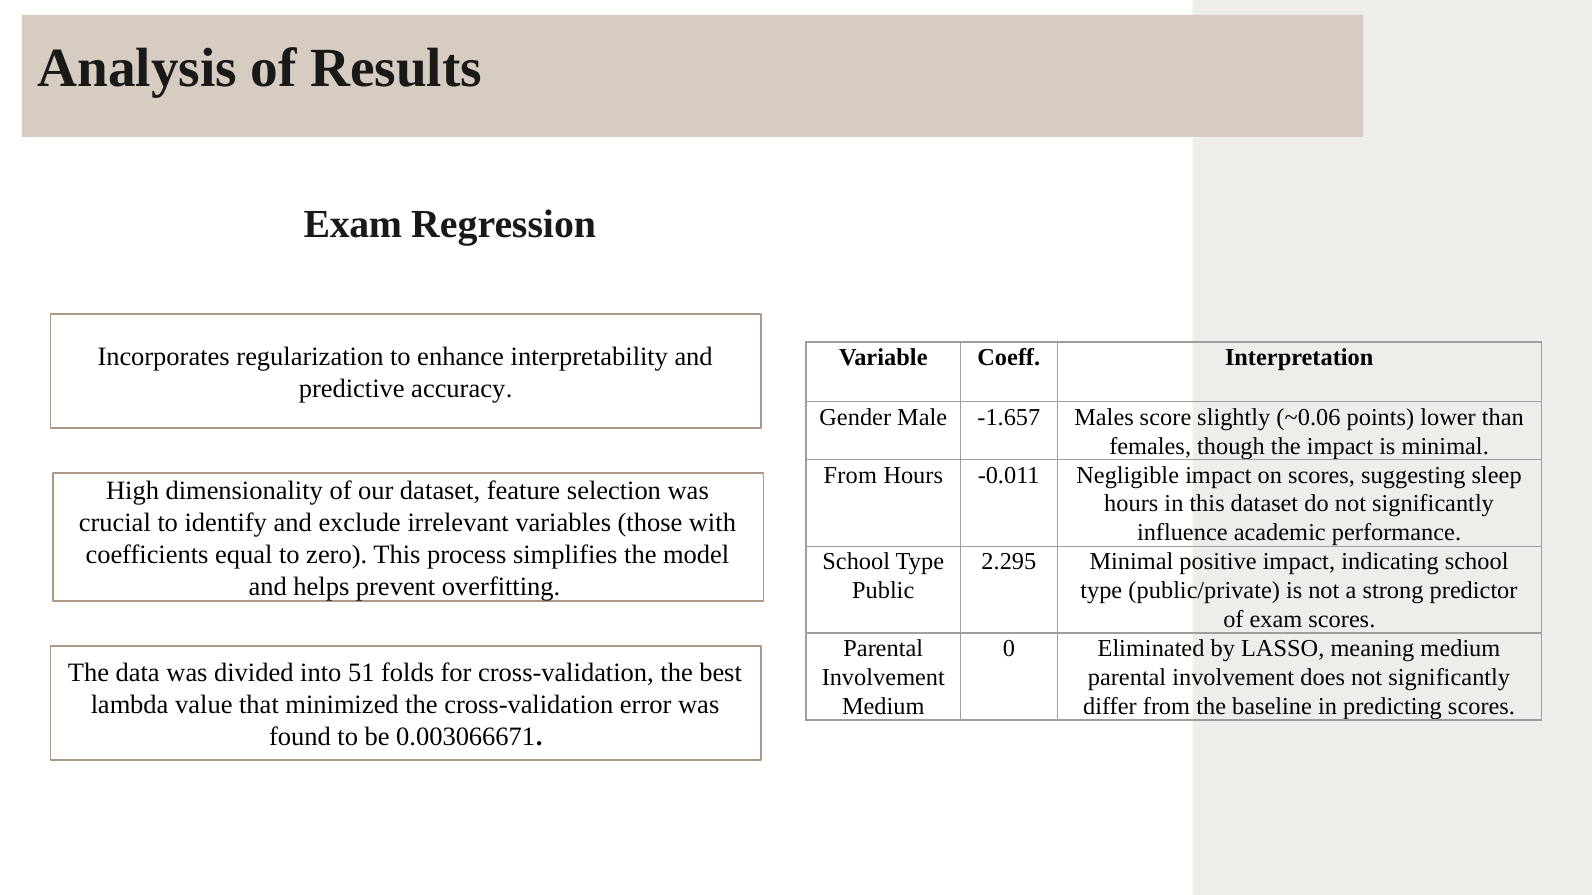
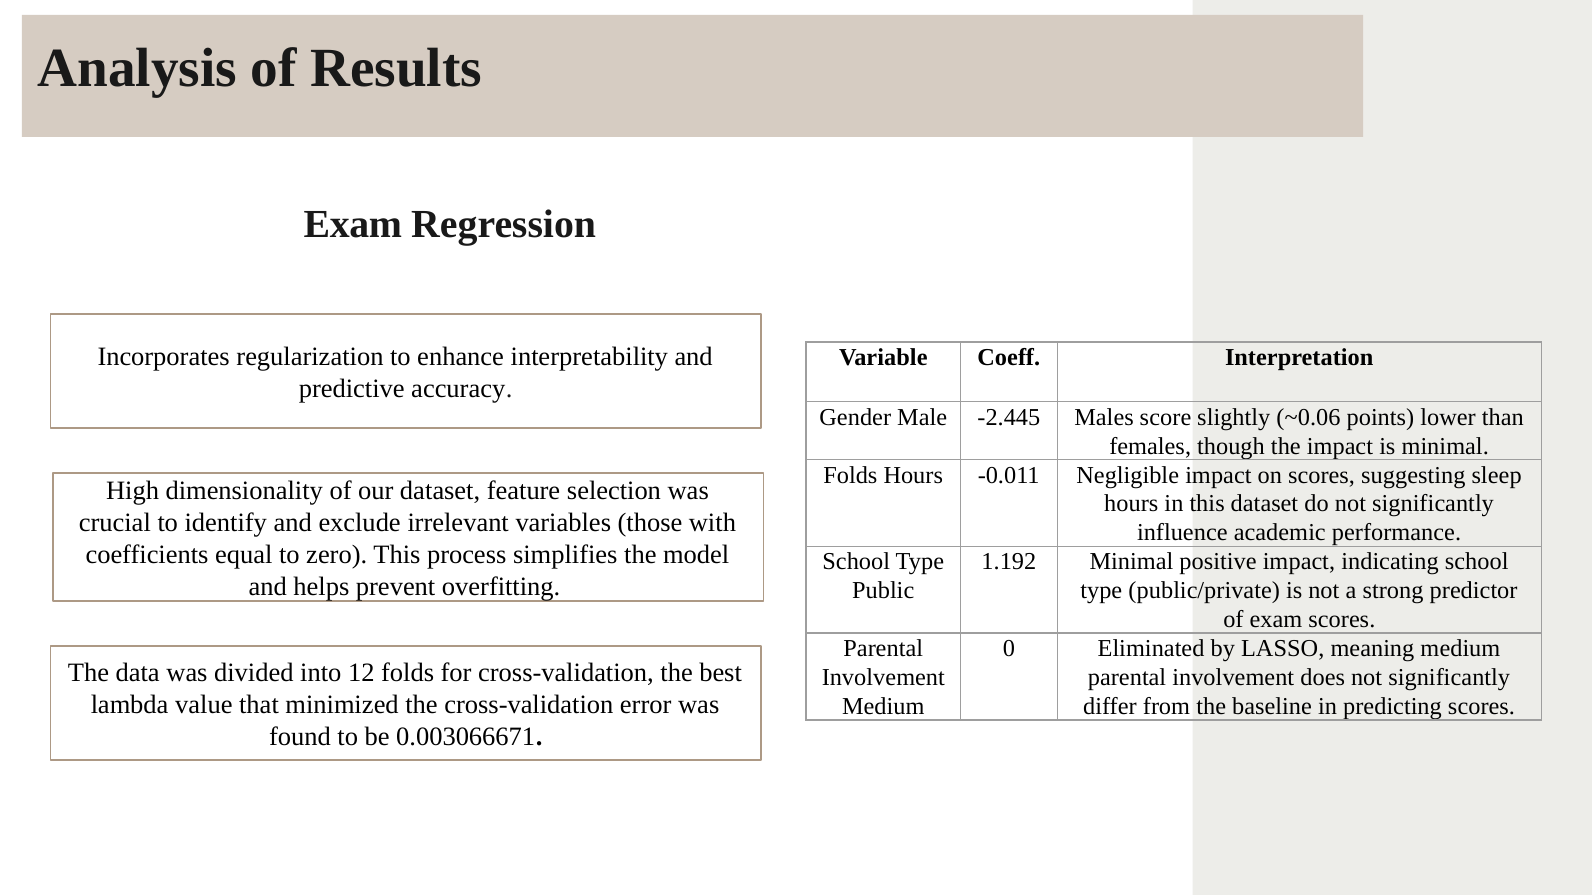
-1.657: -1.657 -> -2.445 (1009, 417)
From: From -> Folds (850, 475)
2.295: 2.295 -> 1.192 (1009, 562)
51: 51 -> 12 (361, 673)
